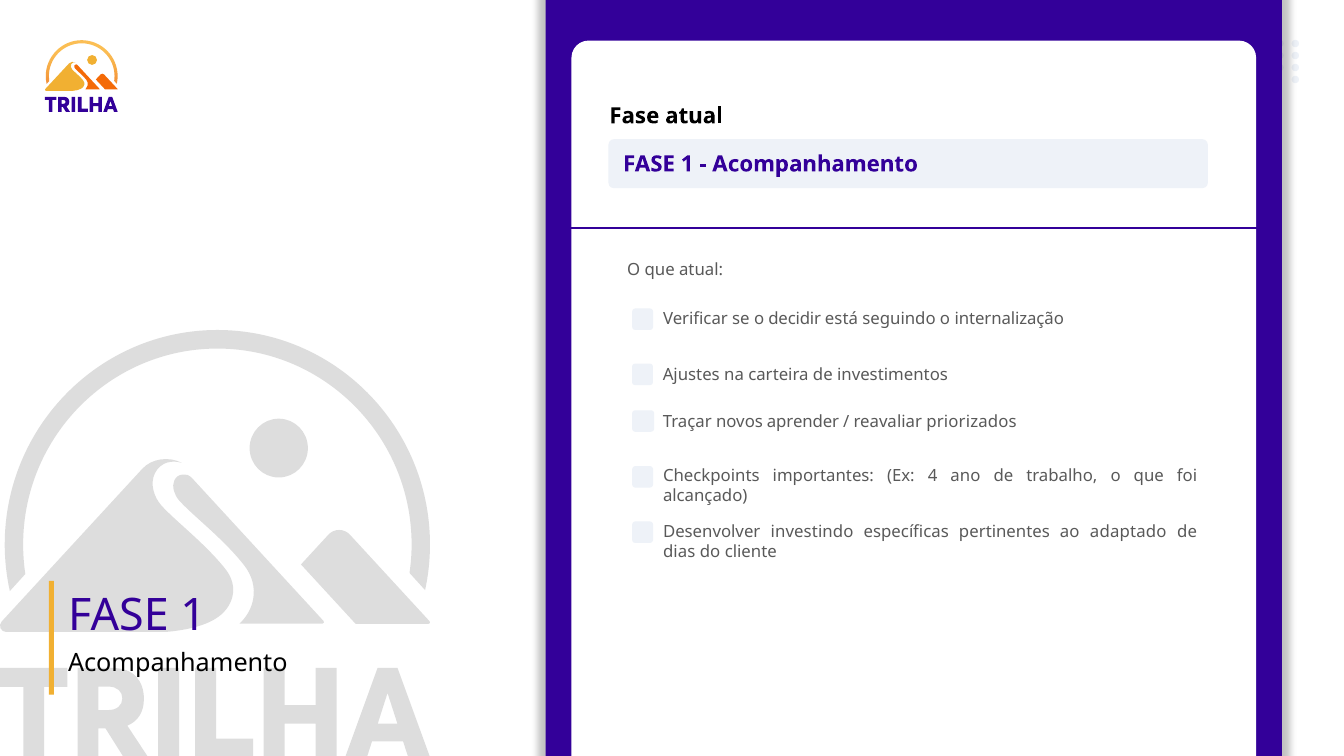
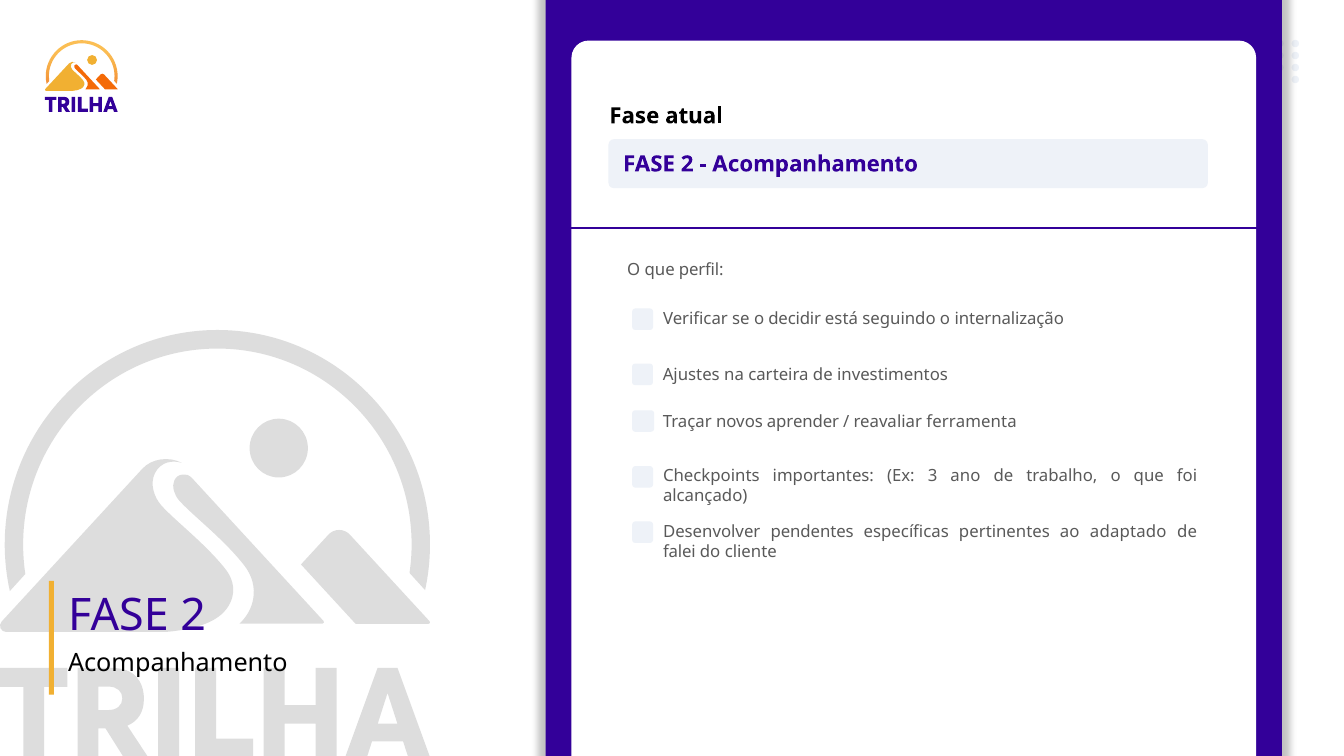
1: 1 -> 2 (687, 164)
que atual: atual -> perfil (701, 270)
priorizados: priorizados -> ferramenta (972, 422)
4: 4 -> 3 (933, 476)
investindo: investindo -> pendentes (812, 532)
dias: dias -> falei (679, 552)
1: 1 -> 2 (193, 616)
